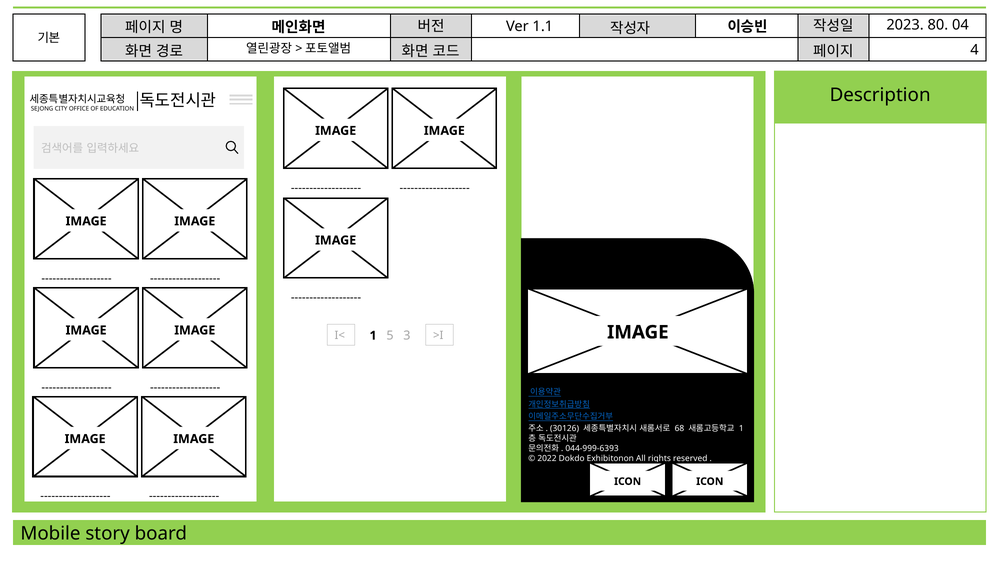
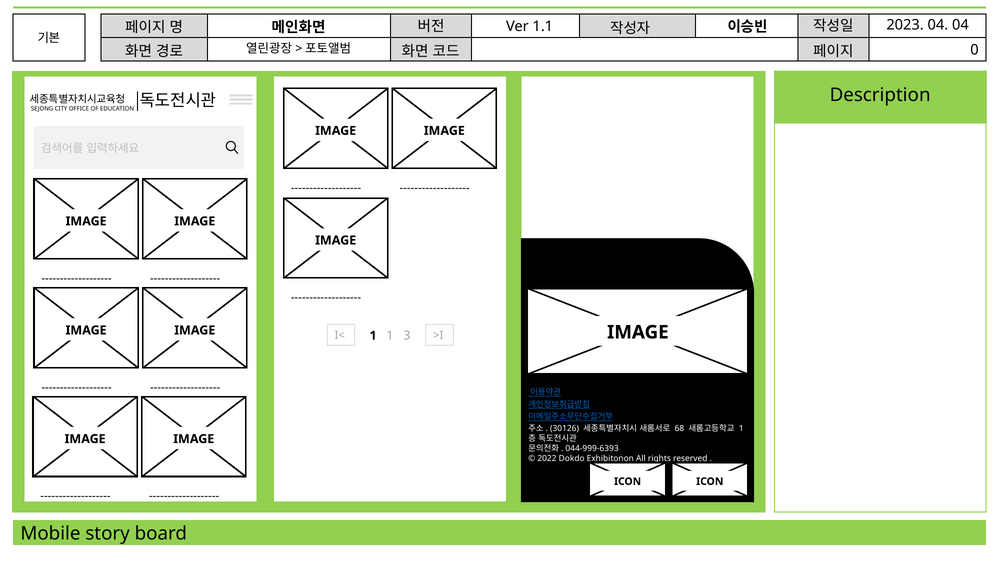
2023 80: 80 -> 04 (938, 25)
4: 4 -> 0 (974, 50)
1 5: 5 -> 1 (390, 336)
